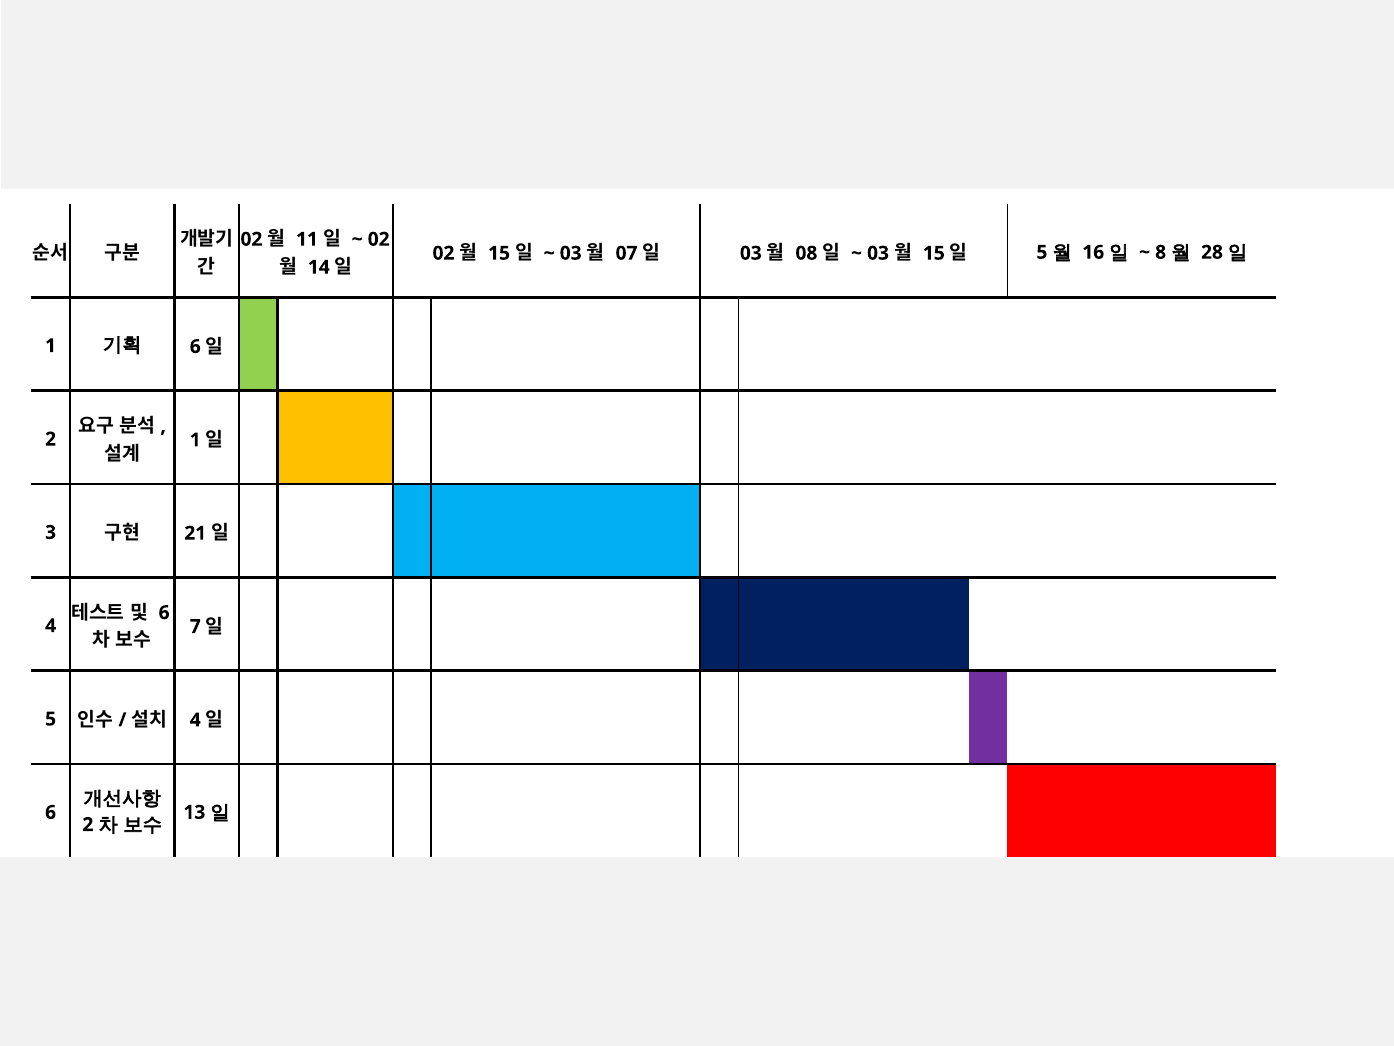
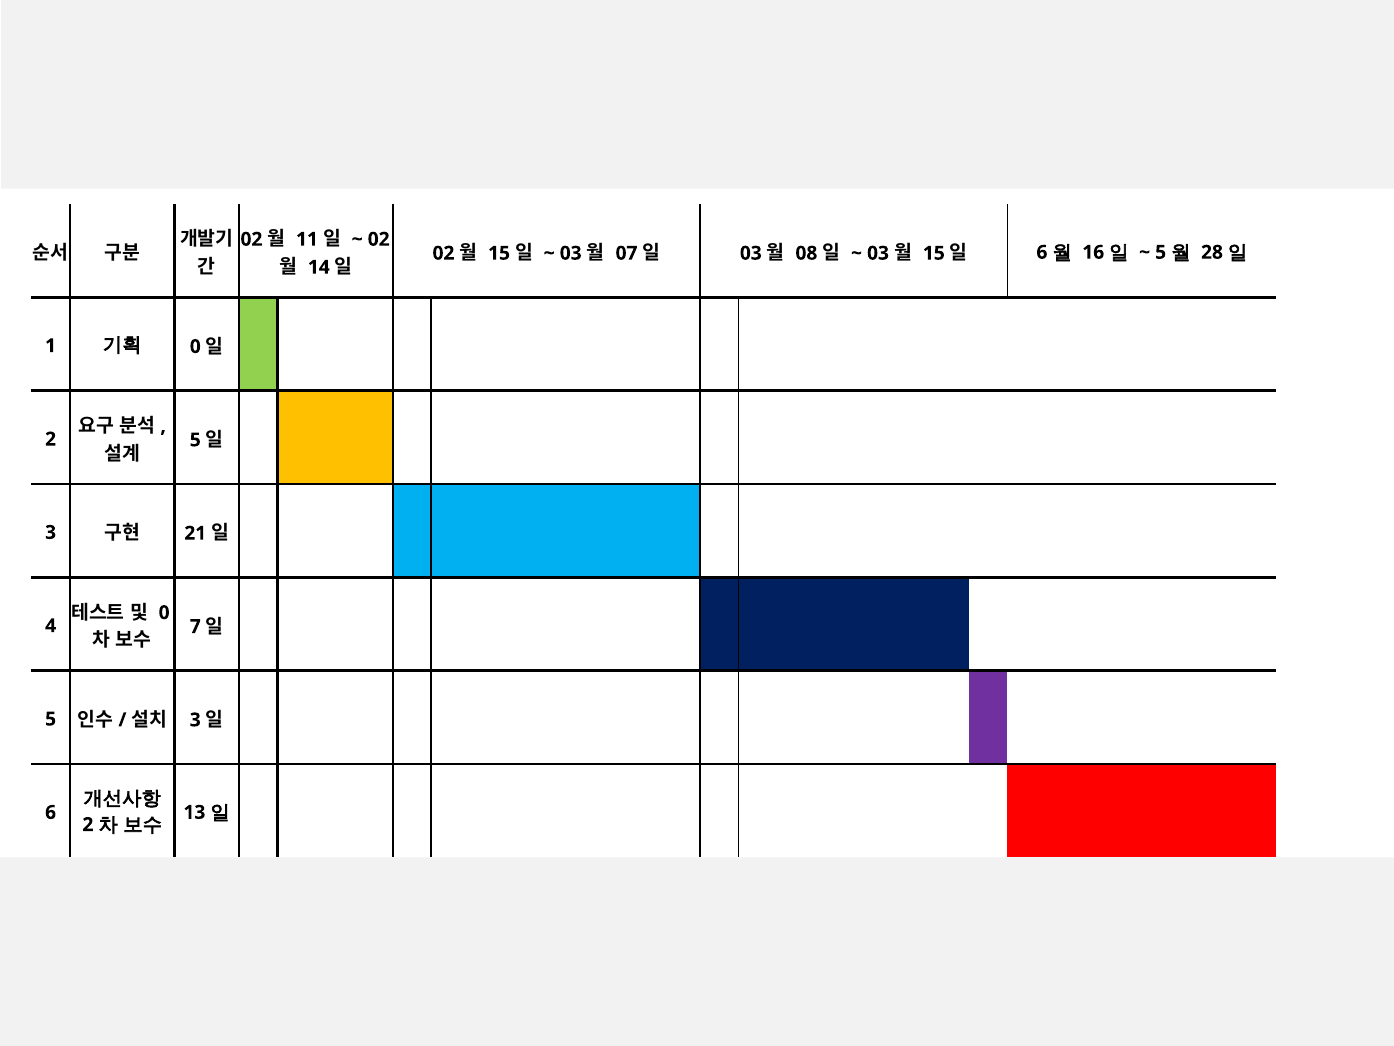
5: 5 -> 6 (1042, 252)
8: 8 -> 5 (1161, 252)
6: 6 -> 0 (195, 346)
1: 1 -> 5 (195, 440)
6: 6 -> 0 (164, 612)
4: 4 -> 3 (195, 720)
